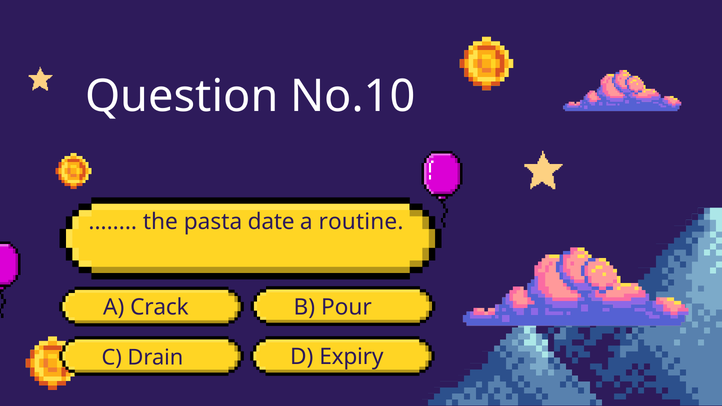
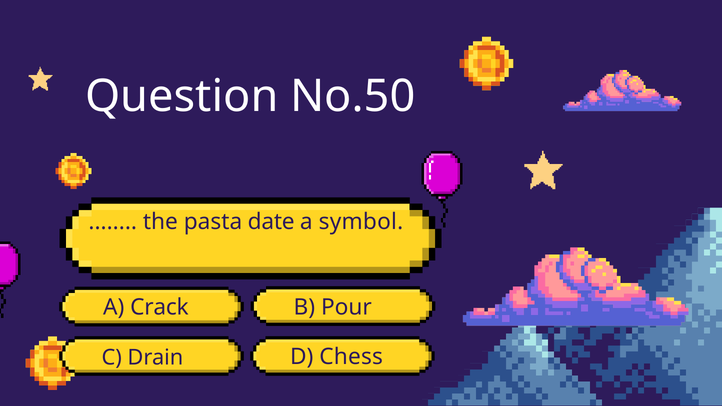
No.10: No.10 -> No.50 (353, 96)
routine: routine -> symbol (361, 222)
Expiry: Expiry -> Chess (351, 357)
